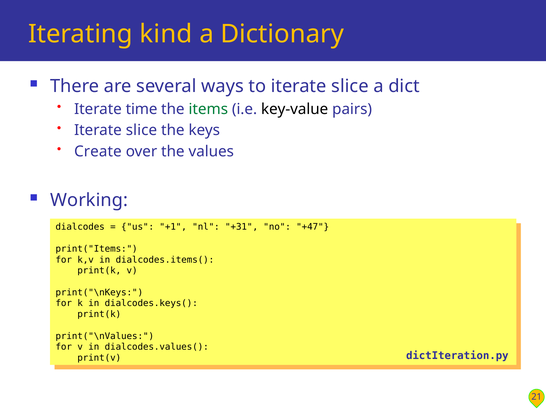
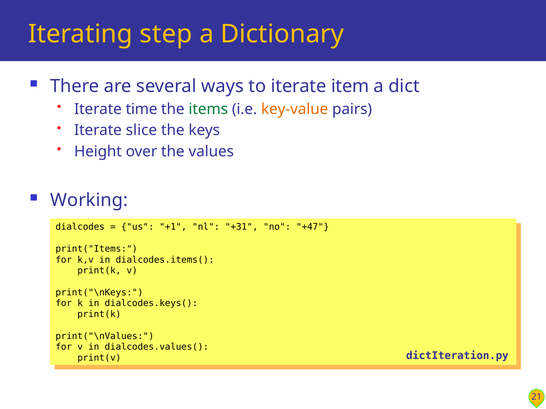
kind: kind -> step (166, 34)
to iterate slice: slice -> item (350, 86)
key-value colour: black -> orange (295, 109)
Create: Create -> Height (98, 152)
